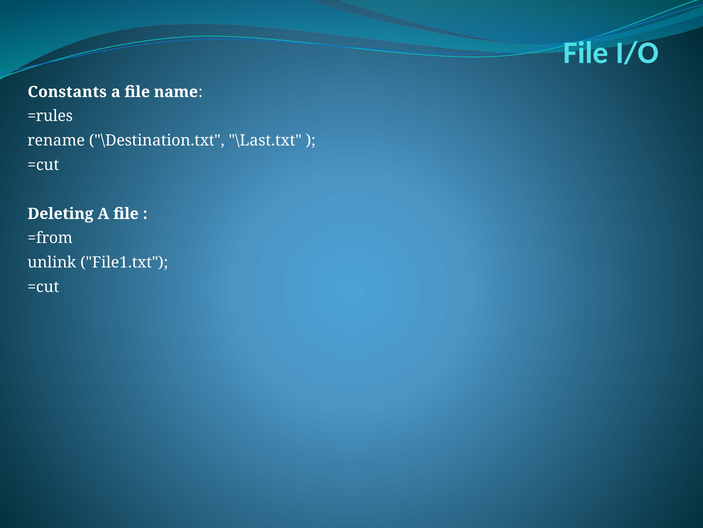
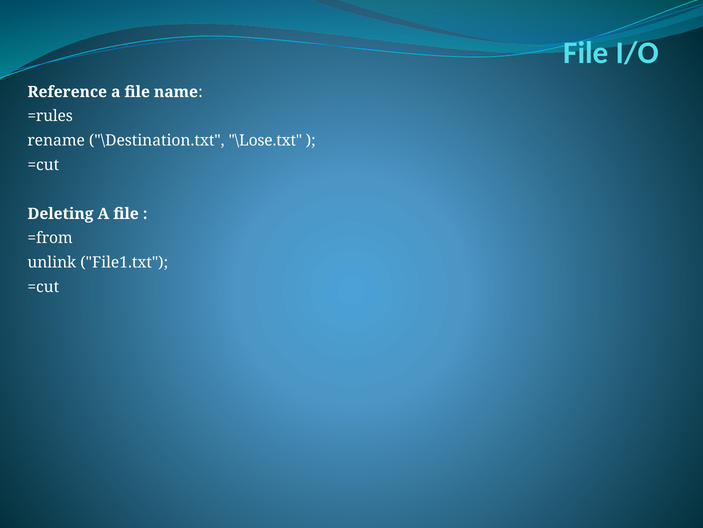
Constants: Constants -> Reference (67, 92)
\Last.txt: \Last.txt -> \Lose.txt (265, 140)
